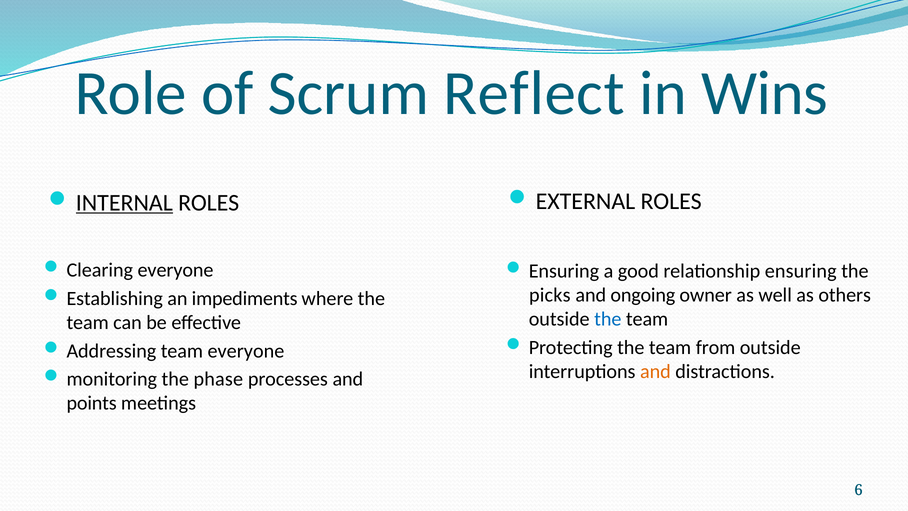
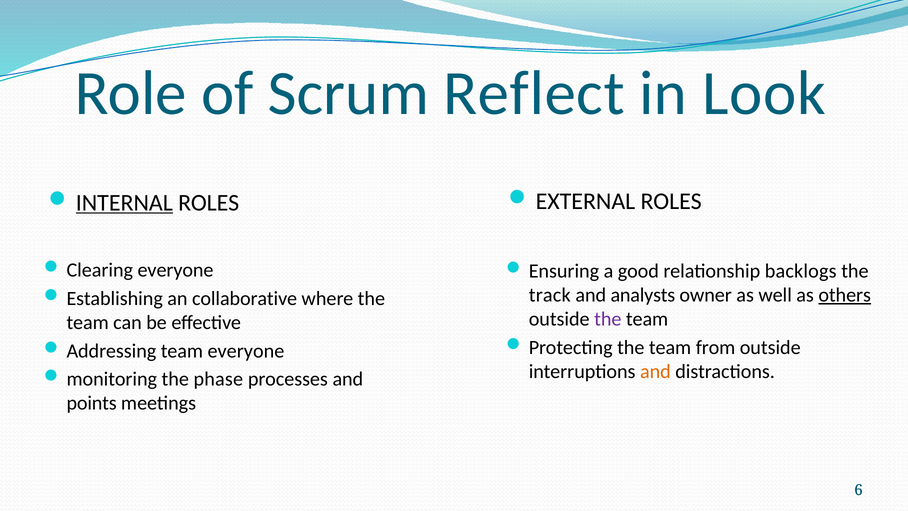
Wins: Wins -> Look (764, 94)
ensuring: ensuring -> backlogs (801, 271)
picks: picks -> track (550, 295)
ongoing: ongoing -> analysts (643, 295)
others underline: none -> present (845, 295)
impediments: impediments -> collaborative (245, 298)
the colour: blue -> purple (608, 319)
